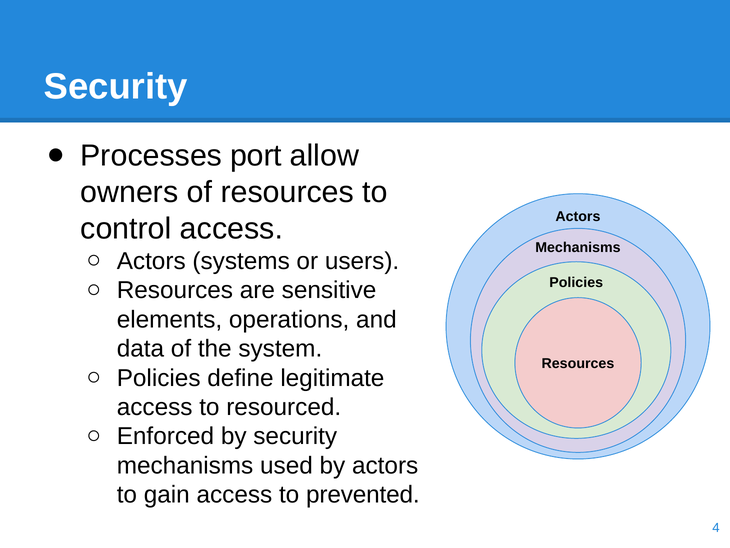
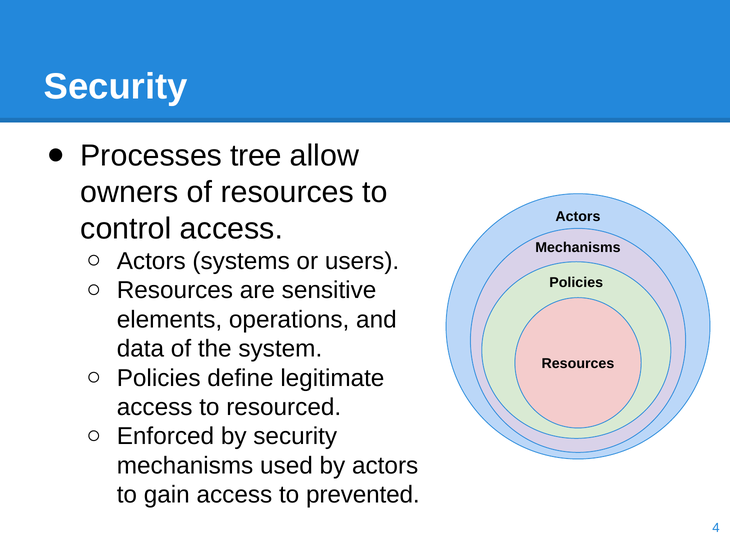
port: port -> tree (256, 155)
